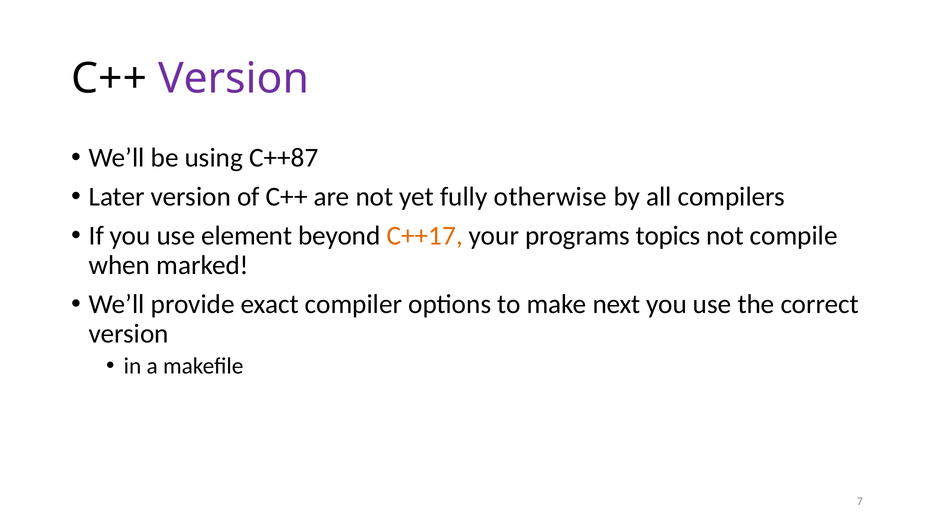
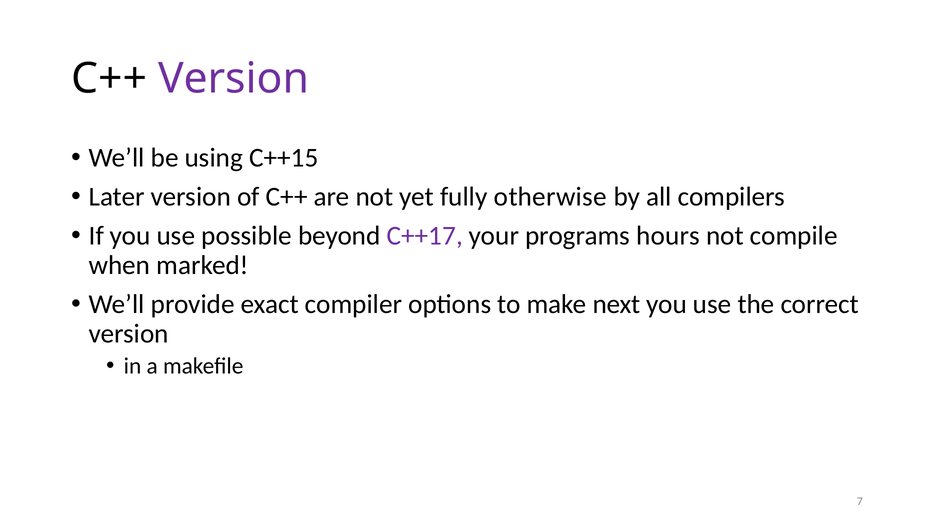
C++87: C++87 -> C++15 (284, 158)
element: element -> possible (247, 236)
C++17 colour: orange -> purple (425, 236)
topics: topics -> hours (668, 236)
